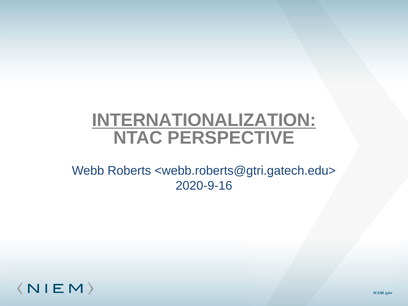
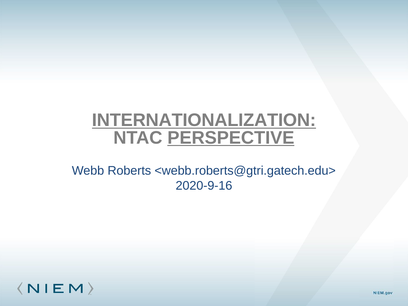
PERSPECTIVE underline: none -> present (231, 138)
